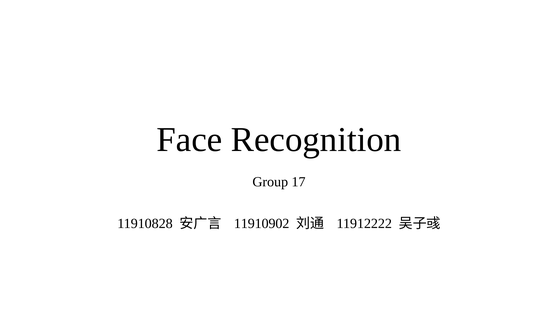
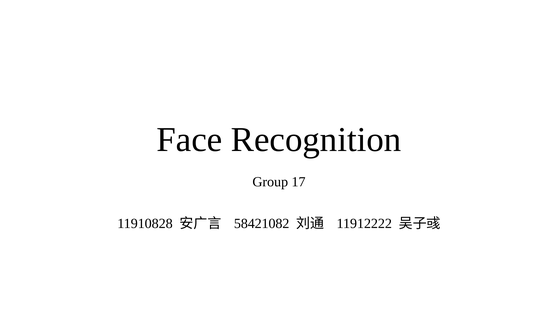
11910902: 11910902 -> 58421082 (262, 224)
